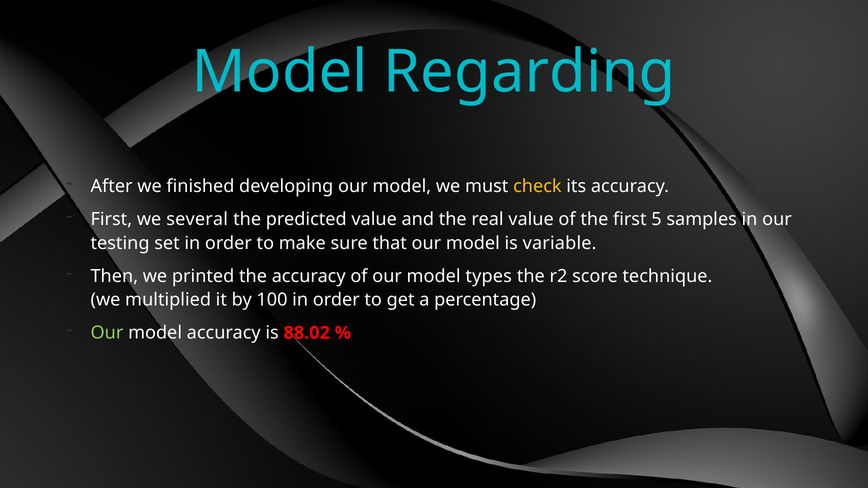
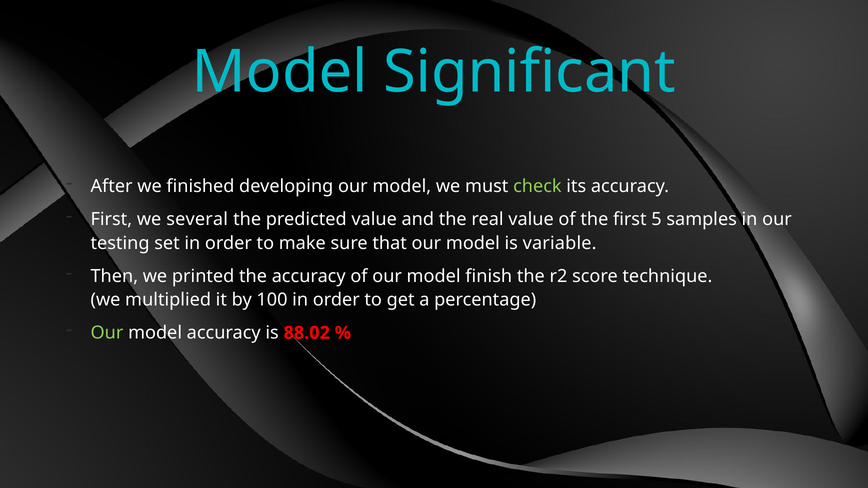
Regarding: Regarding -> Significant (529, 72)
check colour: yellow -> light green (537, 186)
types: types -> finish (489, 276)
